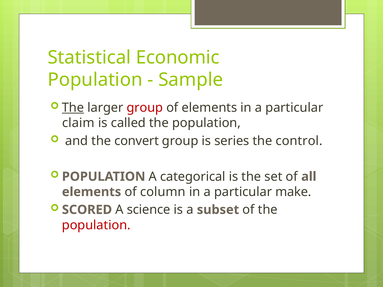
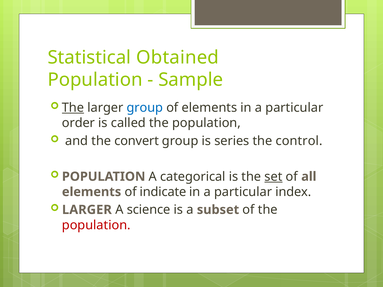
Economic: Economic -> Obtained (178, 57)
group colour: red -> blue (145, 108)
claim: claim -> order (78, 123)
set underline: none -> present (273, 177)
column: column -> indicate (163, 192)
make: make -> index (293, 192)
SCORED: SCORED -> LARGER (87, 210)
